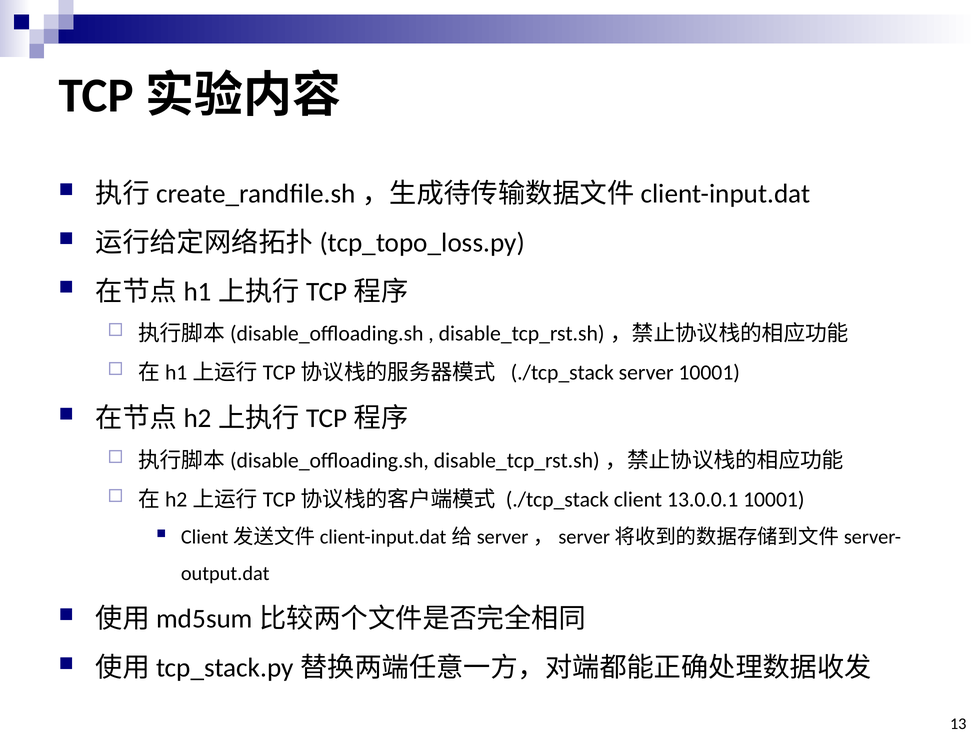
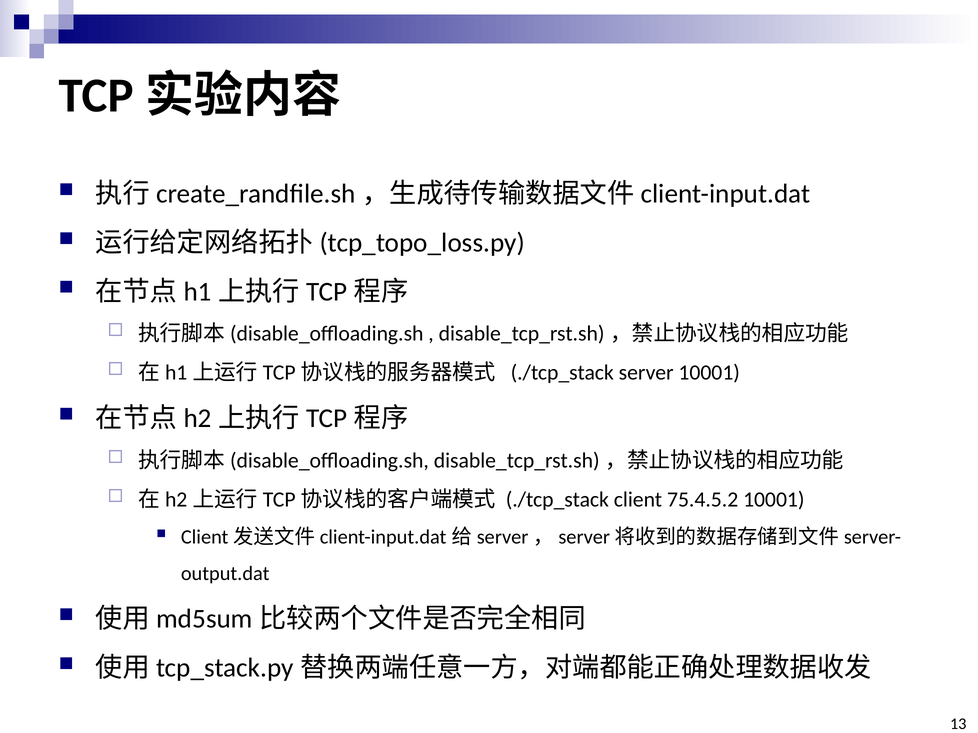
13.0.0.1: 13.0.0.1 -> 75.4.5.2 (703, 500)
